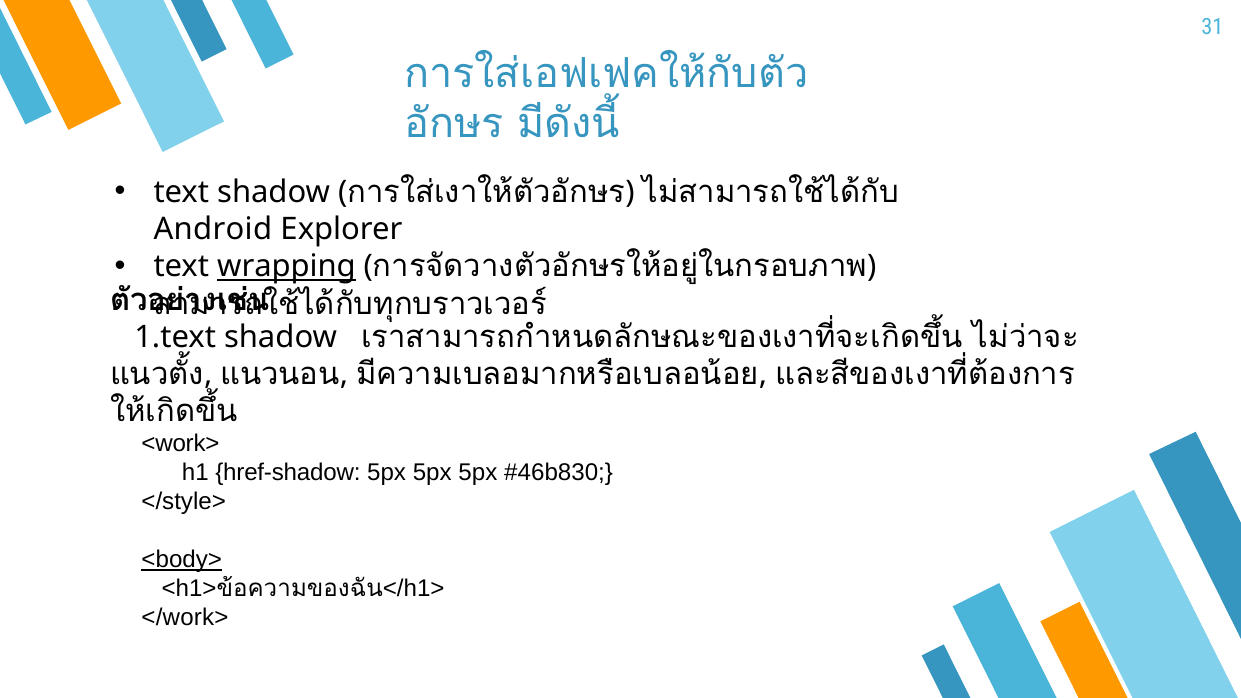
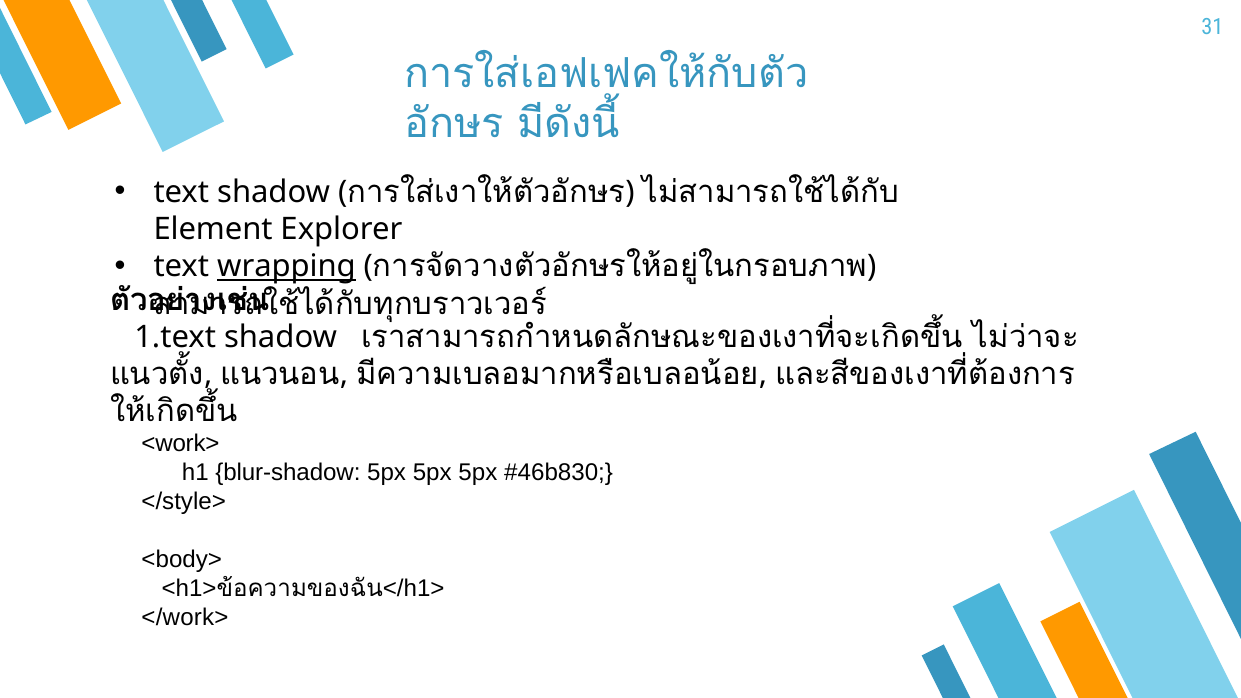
Android: Android -> Element (213, 229)
href-shadow: href-shadow -> blur-shadow (288, 473)
<body> underline: present -> none (182, 560)
